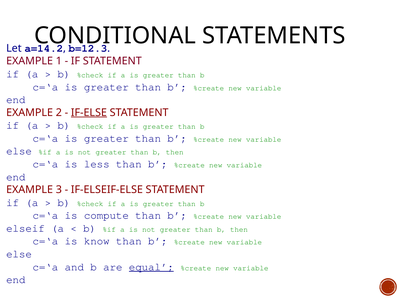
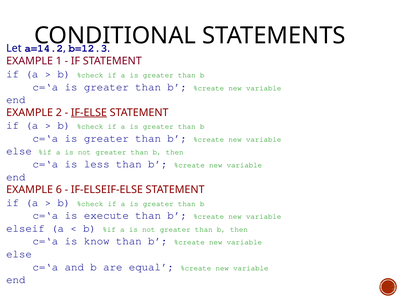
3: 3 -> 6 (59, 190)
compute: compute -> execute (106, 216)
equal underline: present -> none (151, 267)
